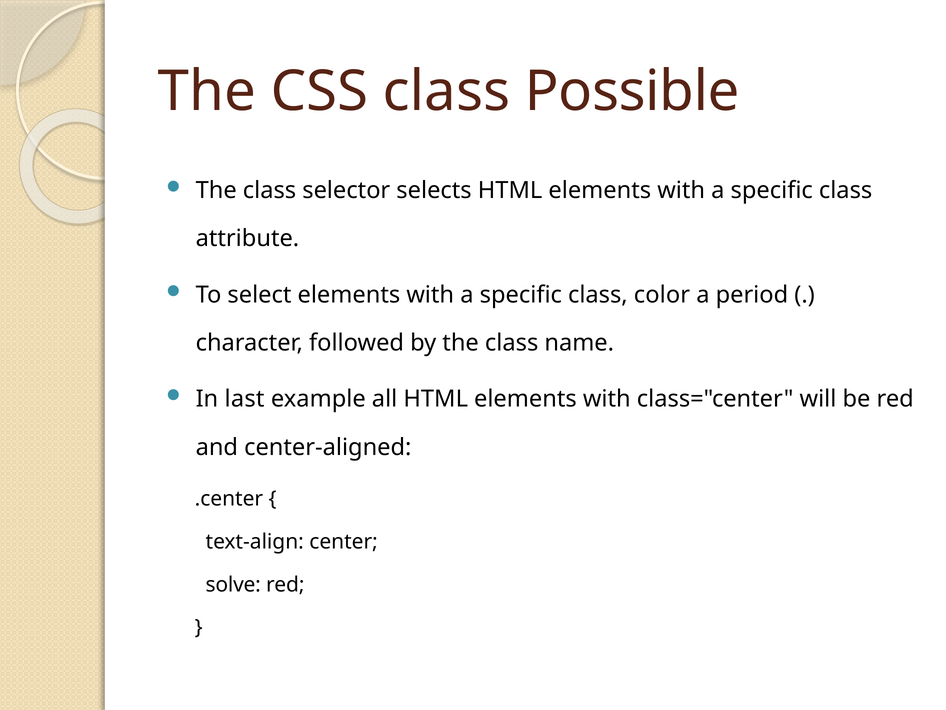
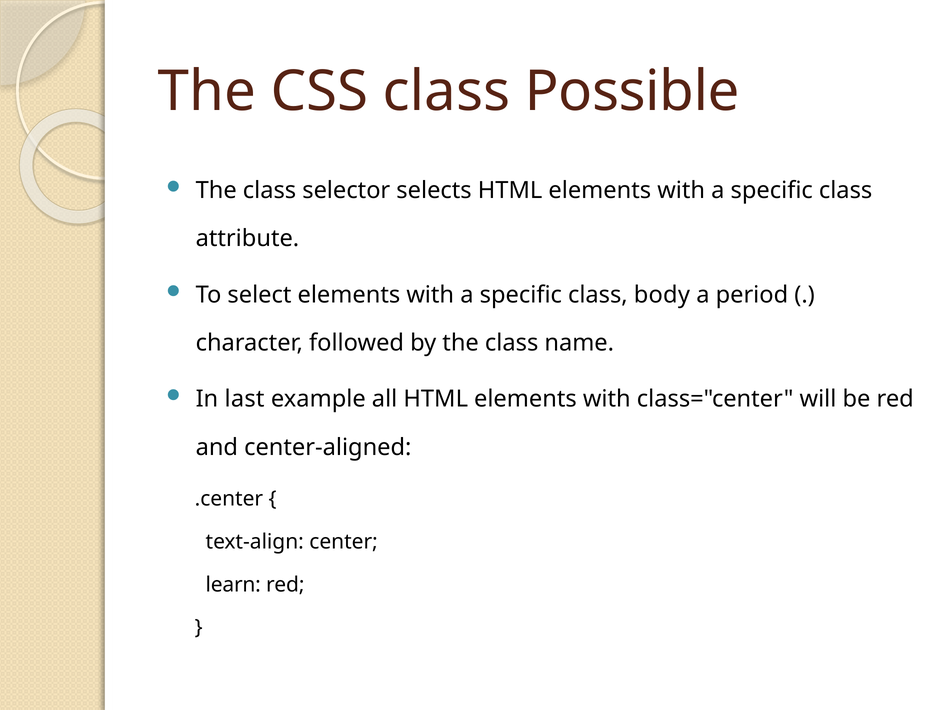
color: color -> body (662, 295)
solve: solve -> learn (233, 584)
